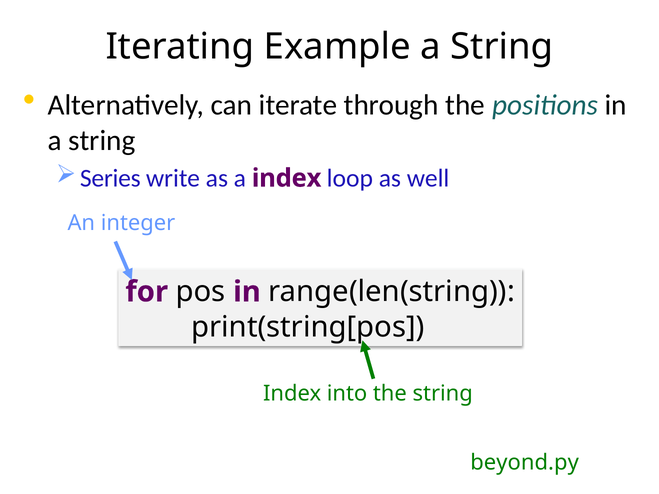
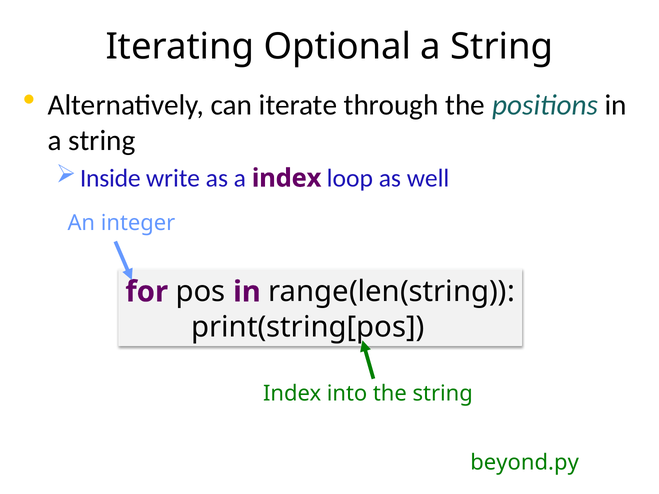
Example: Example -> Optional (337, 46)
Series: Series -> Inside (110, 178)
